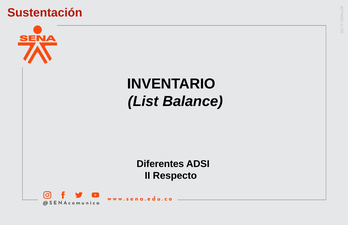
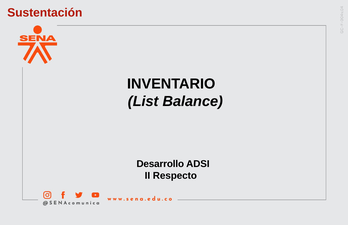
Diferentes: Diferentes -> Desarrollo (160, 164)
